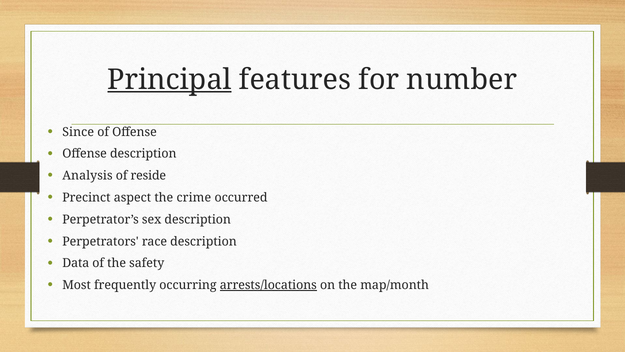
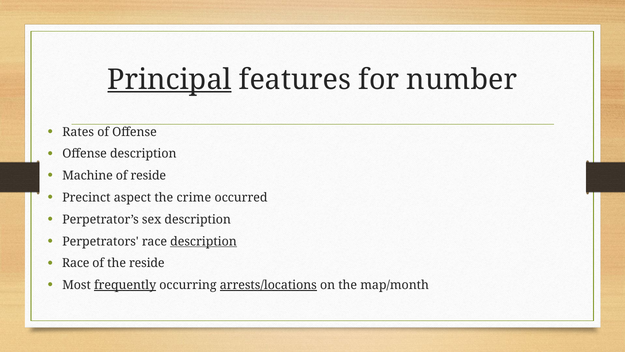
Since: Since -> Rates (78, 132)
Analysis: Analysis -> Machine (88, 176)
description underline: none -> present (204, 241)
Data: Data -> Race (76, 263)
the safety: safety -> reside (147, 263)
frequently underline: none -> present (125, 285)
